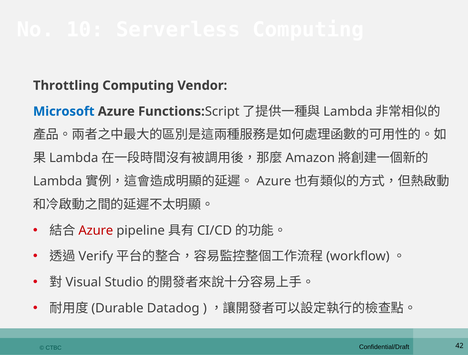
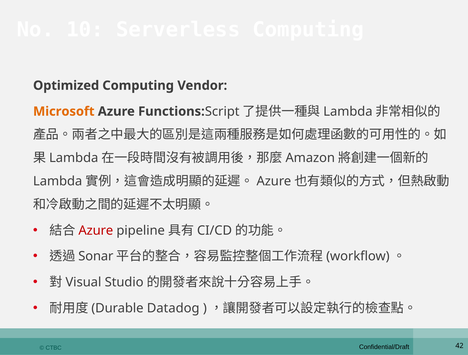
Throttling: Throttling -> Optimized (66, 86)
Microsoft colour: blue -> orange (64, 111)
Verify: Verify -> Sonar (96, 256)
